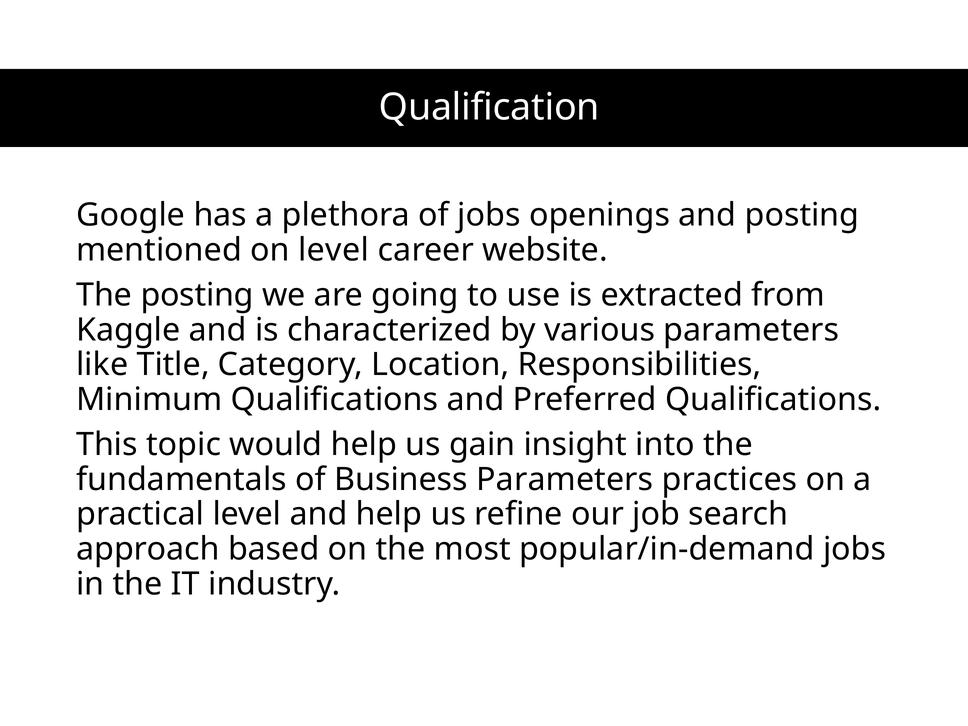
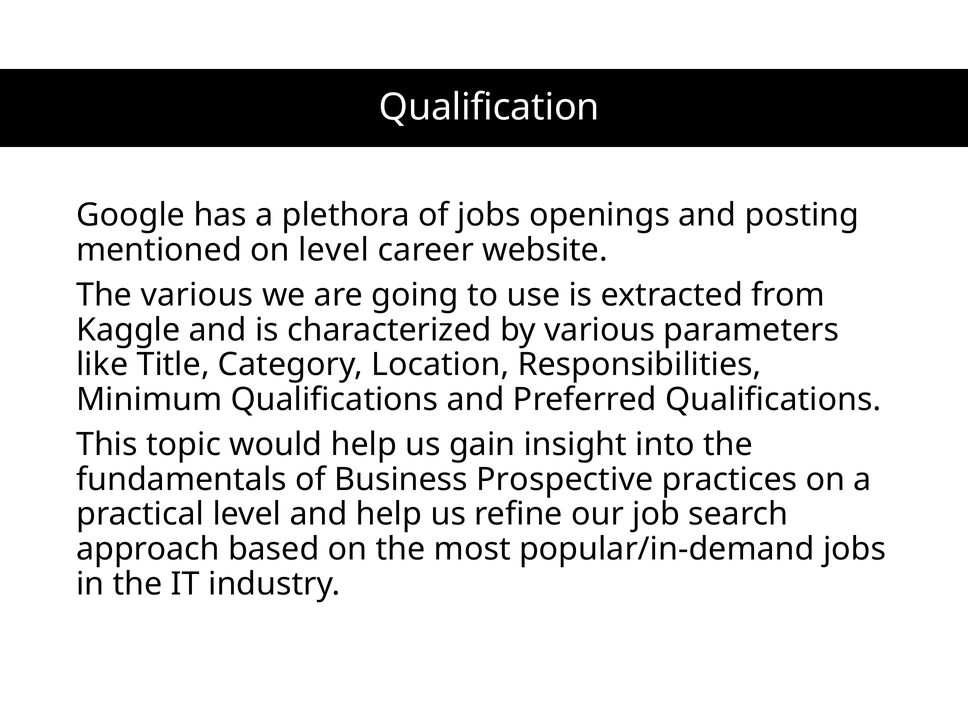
The posting: posting -> various (197, 295)
Business Parameters: Parameters -> Prospective (565, 479)
